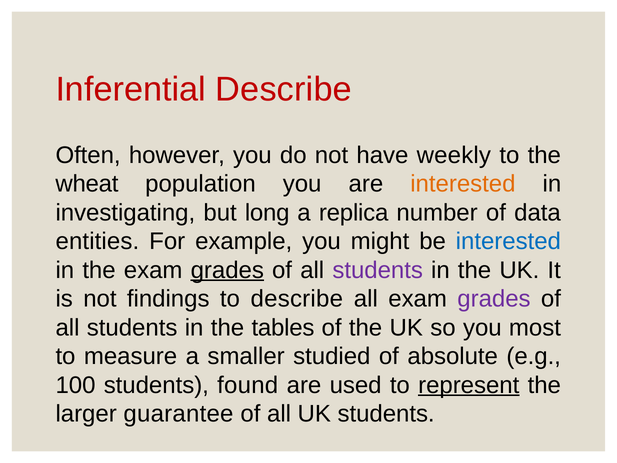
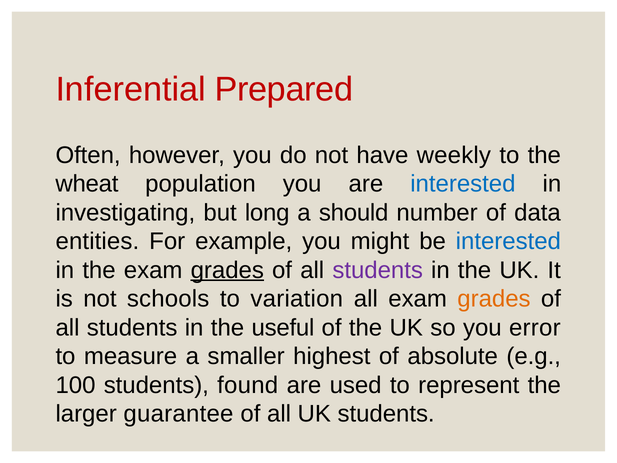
Inferential Describe: Describe -> Prepared (284, 89)
interested colour: orange -> blue (463, 184)
replica: replica -> should (354, 212)
findings: findings -> schools (168, 299)
to describe: describe -> variation (297, 299)
grades colour: purple -> orange (494, 299)
tables: tables -> useful (283, 327)
most: most -> error (535, 327)
studied: studied -> highest (332, 356)
represent underline: present -> none (469, 385)
